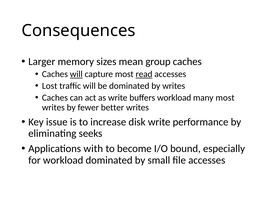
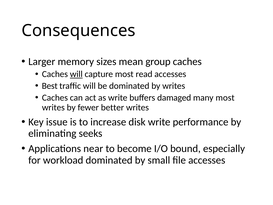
read underline: present -> none (144, 74)
Lost: Lost -> Best (50, 86)
buffers workload: workload -> damaged (174, 98)
with: with -> near (93, 149)
